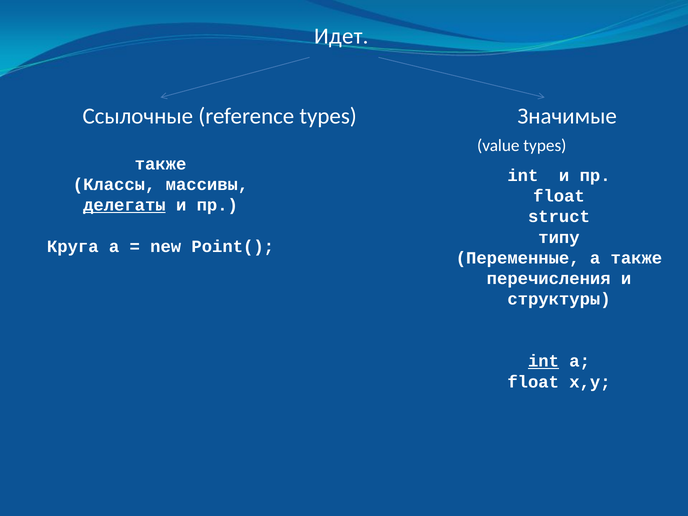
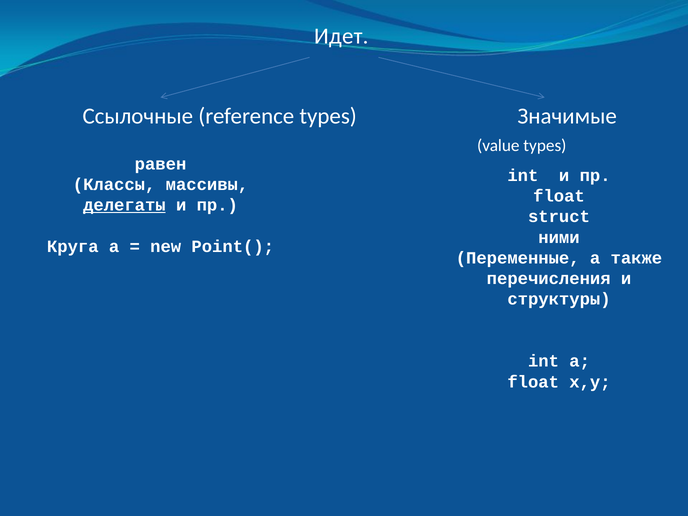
также: также -> равен (161, 164)
типу: типу -> ними (559, 237)
int underline: present -> none (544, 361)
